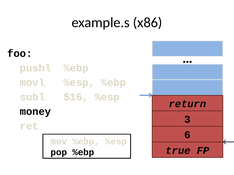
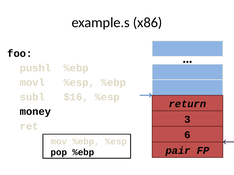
true: true -> pair (178, 151)
